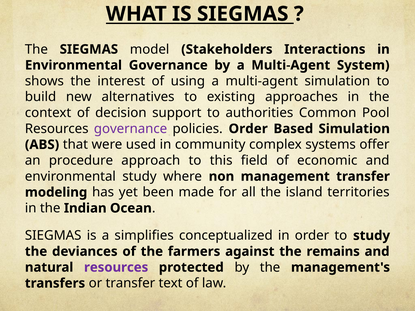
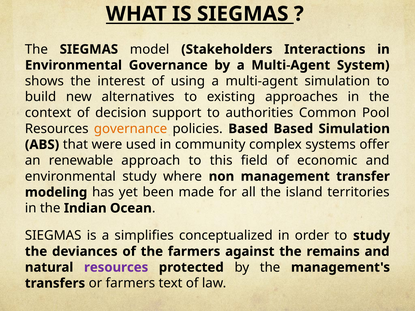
governance colour: purple -> orange (131, 129)
policies Order: Order -> Based (248, 129)
procedure: procedure -> renewable (81, 161)
or transfer: transfer -> farmers (130, 283)
